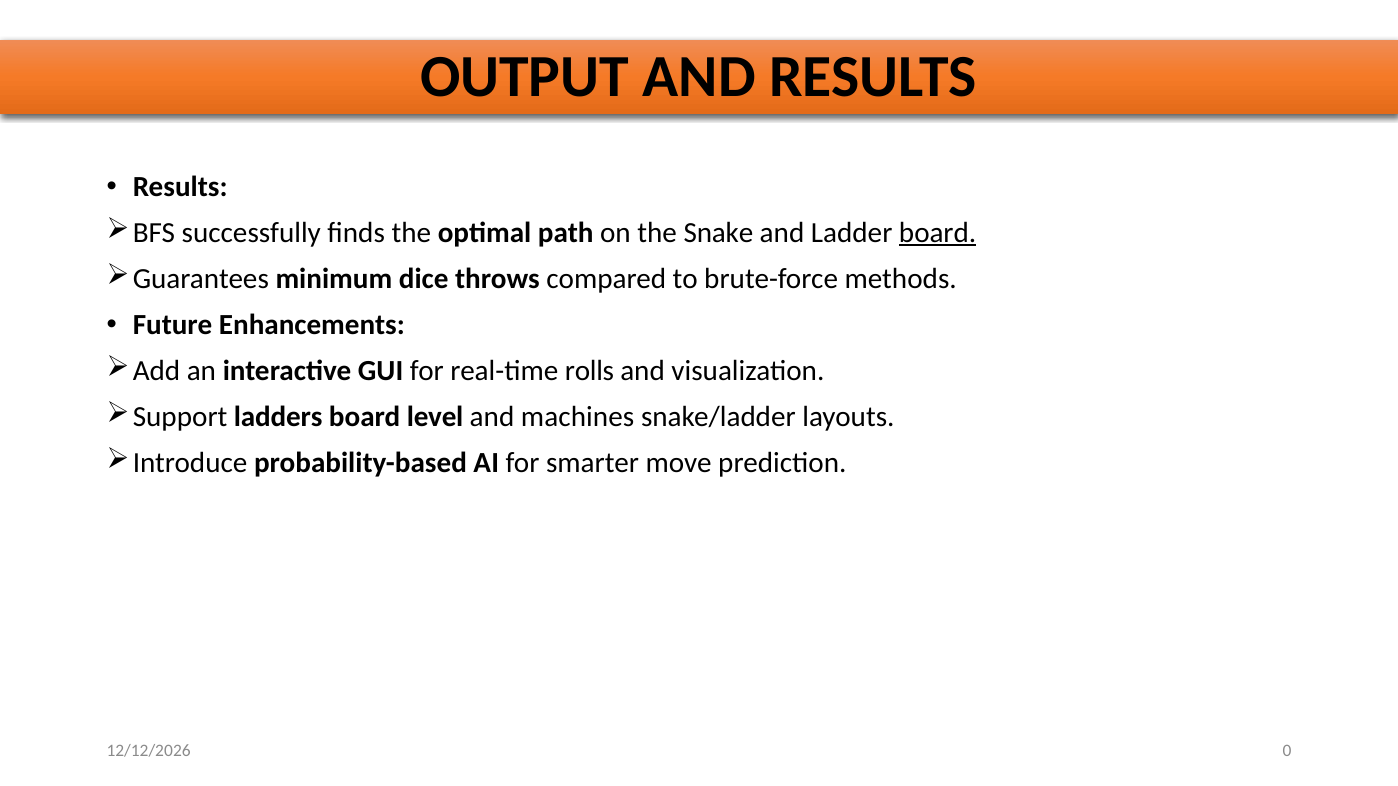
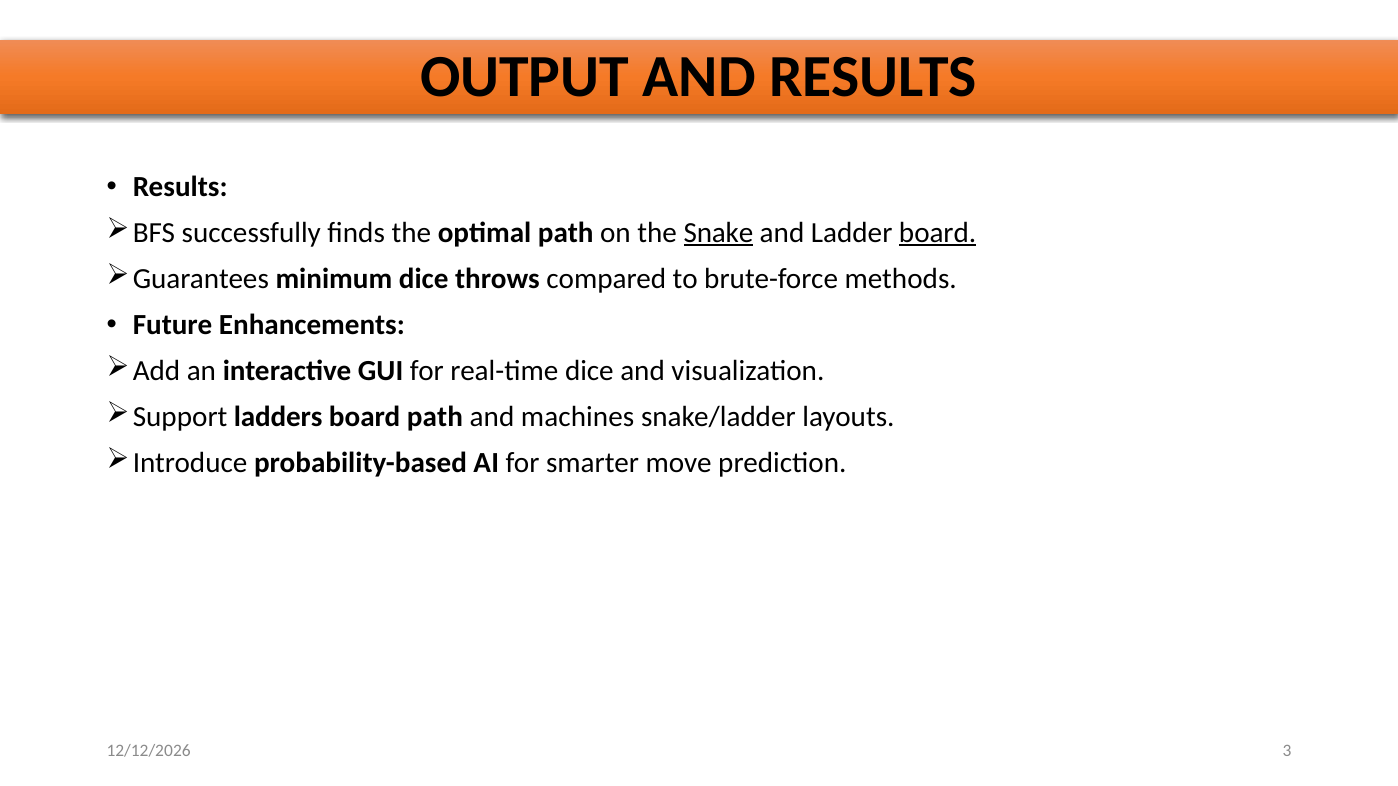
Snake underline: none -> present (718, 233)
real-time rolls: rolls -> dice (589, 371)
board level: level -> path (435, 417)
0: 0 -> 3 (1287, 751)
